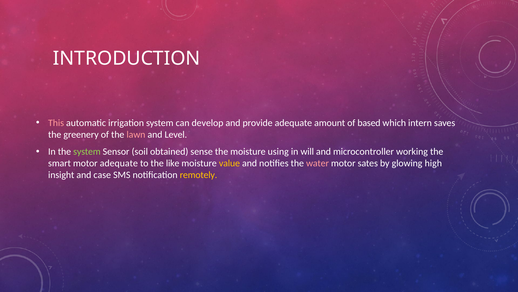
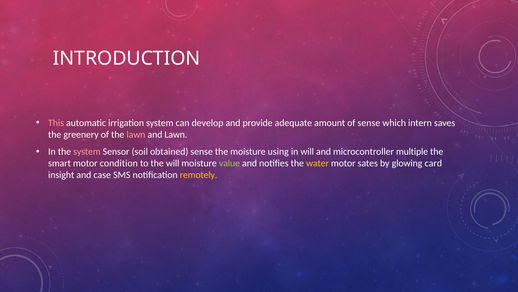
of based: based -> sense (369, 123)
and Level: Level -> Lawn (176, 134)
system colour: light green -> pink (87, 151)
working: working -> multiple (412, 151)
motor adequate: adequate -> condition (119, 163)
the like: like -> will (173, 163)
value colour: yellow -> light green (229, 163)
water colour: pink -> yellow (318, 163)
high: high -> card (433, 163)
